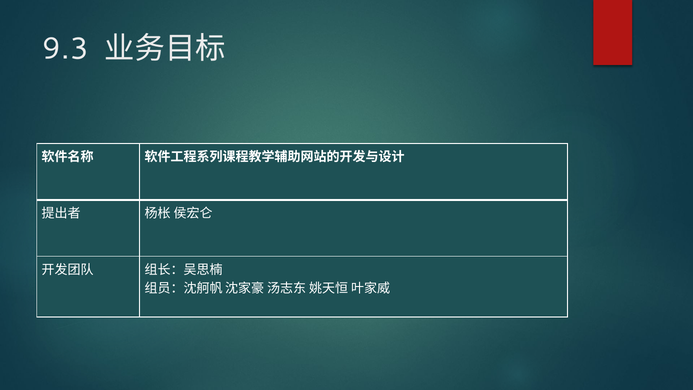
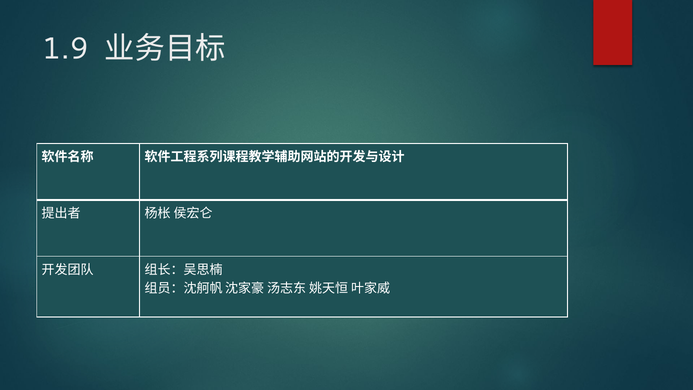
9.3: 9.3 -> 1.9 (65, 49)
